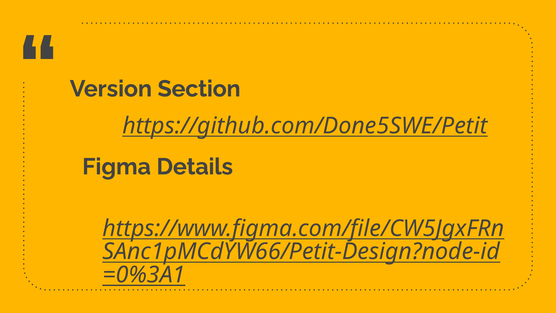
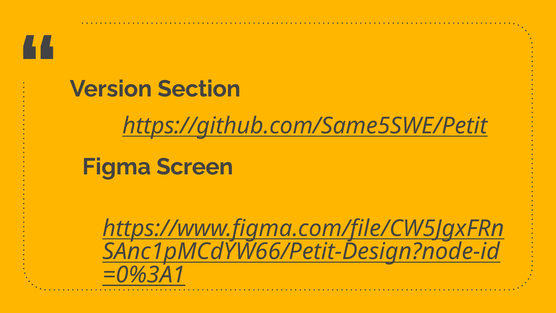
https://github.com/Done5SWE/Petit: https://github.com/Done5SWE/Petit -> https://github.com/Same5SWE/Petit (305, 126)
Details: Details -> Screen (195, 167)
